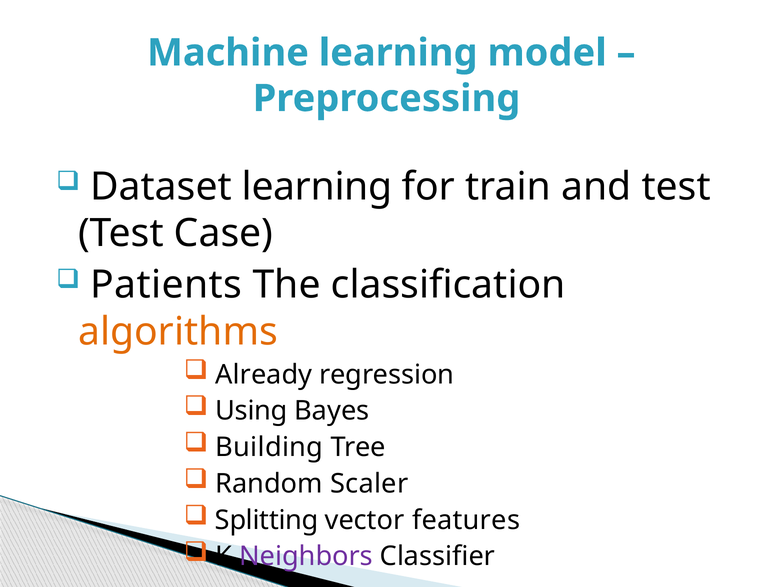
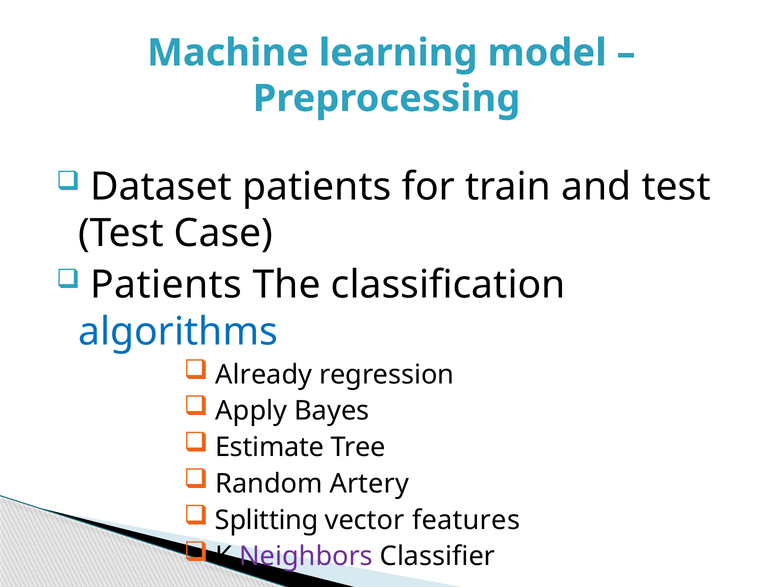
Dataset learning: learning -> patients (317, 187)
algorithms colour: orange -> blue (178, 332)
Using: Using -> Apply (251, 411)
Building: Building -> Estimate (270, 448)
Scaler: Scaler -> Artery (369, 484)
